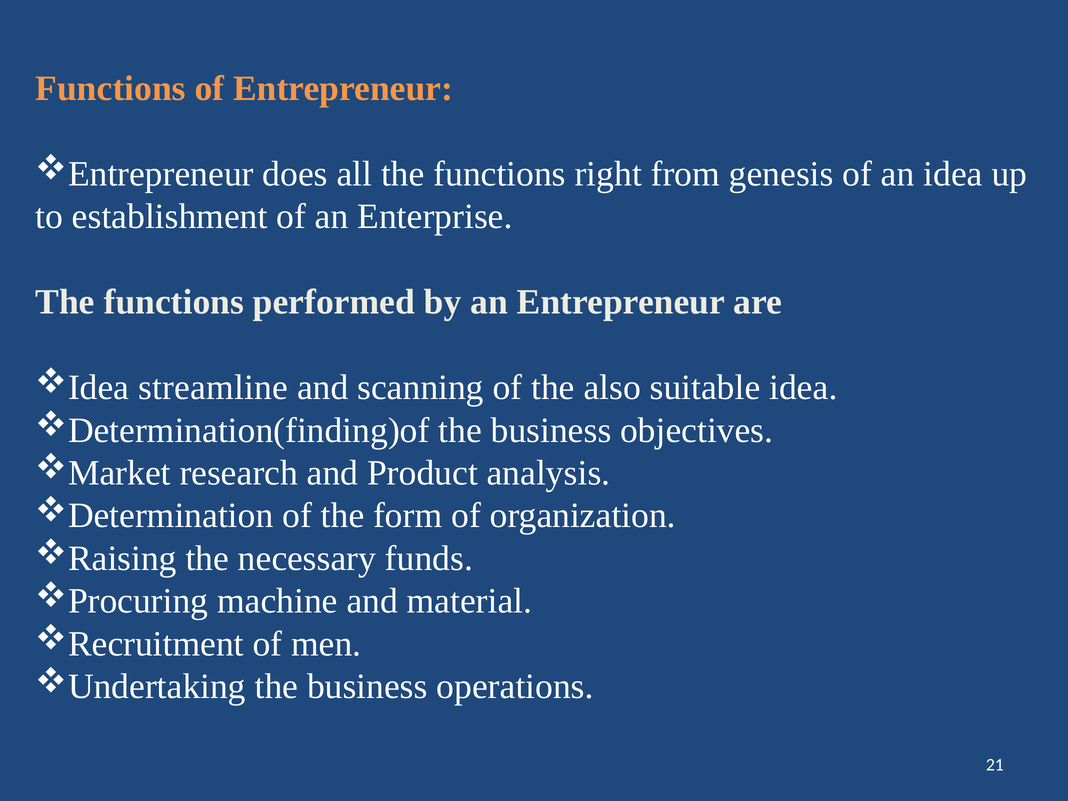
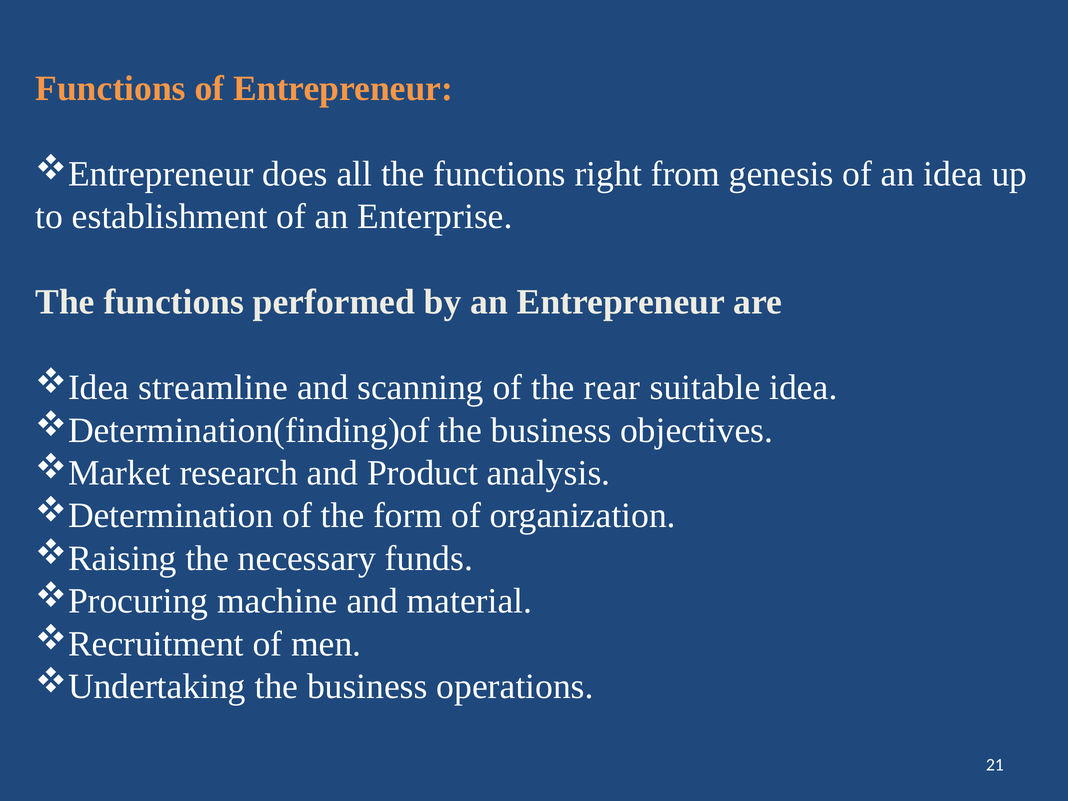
also: also -> rear (612, 388)
